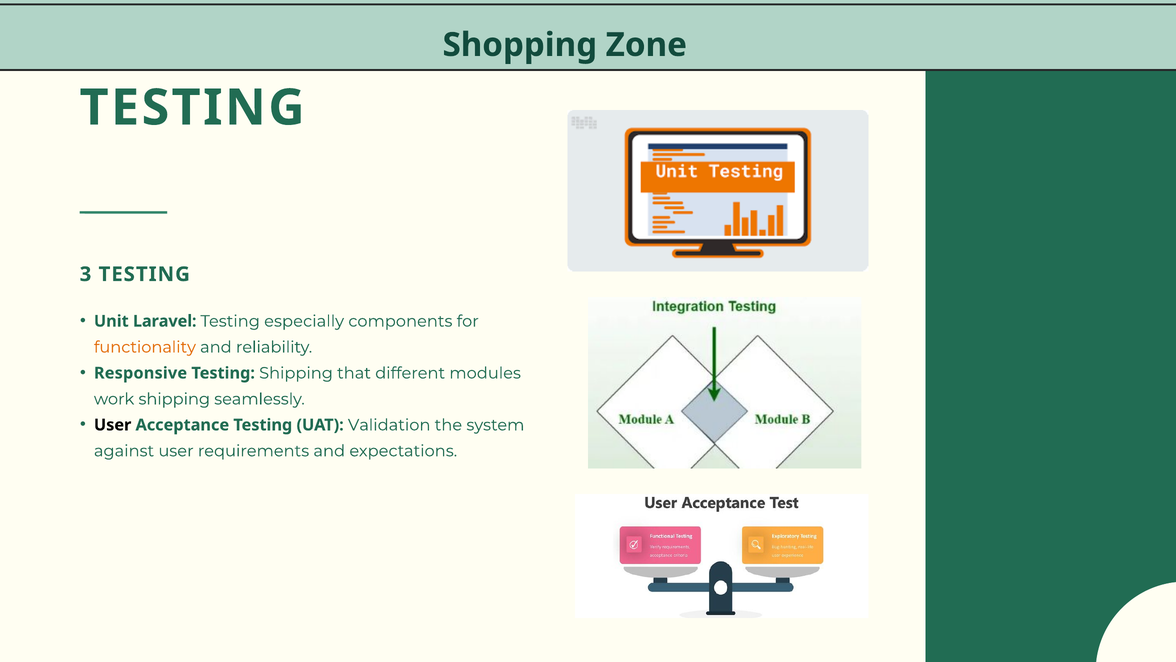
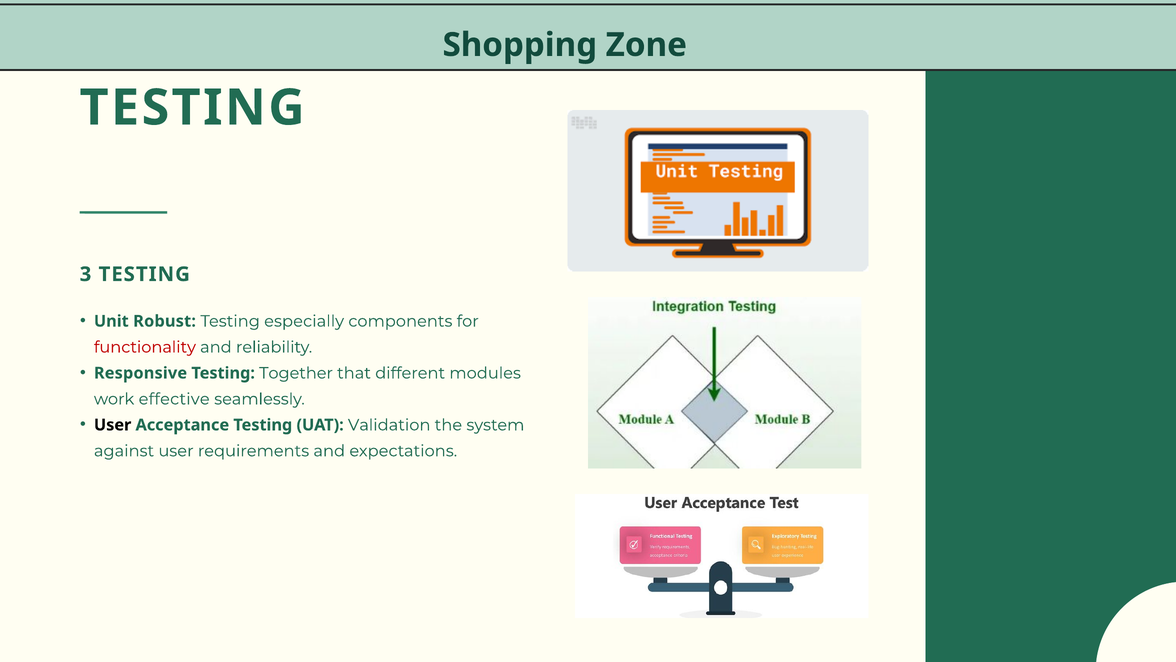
Laravel: Laravel -> Robust (165, 321)
functionality colour: orange -> red (145, 347)
Testing Shipping: Shipping -> Together (296, 373)
work shipping: shipping -> effective (174, 399)
